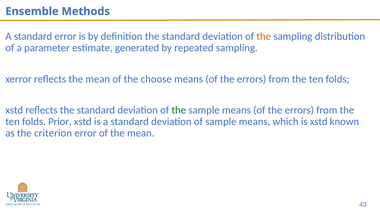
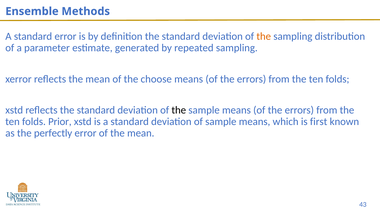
the colour: green -> black (179, 110)
is xstd: xstd -> first (319, 121)
criterion: criterion -> perfectly (53, 133)
